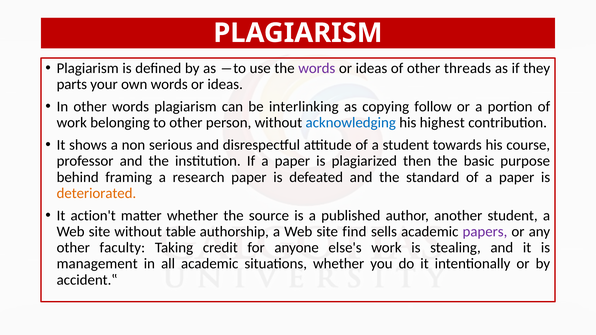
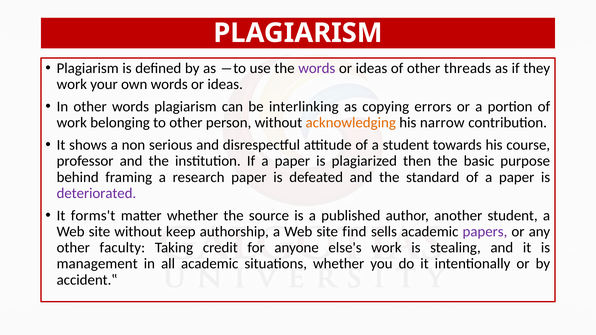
parts: parts -> work (72, 84)
follow: follow -> errors (433, 107)
acknowledging colour: blue -> orange (351, 123)
highest: highest -> narrow (442, 123)
deteriorated colour: orange -> purple (96, 193)
action't: action't -> forms't (93, 216)
table: table -> keep (181, 232)
